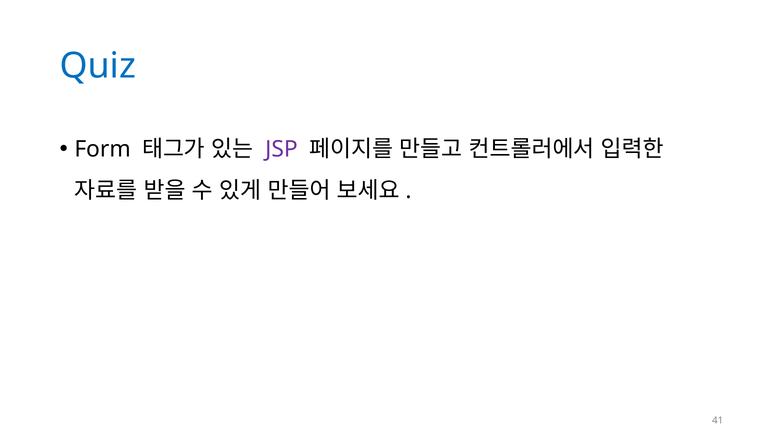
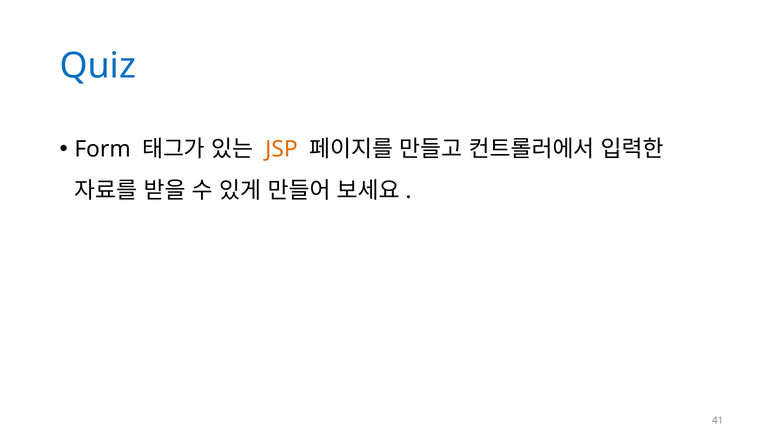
JSP colour: purple -> orange (281, 149)
